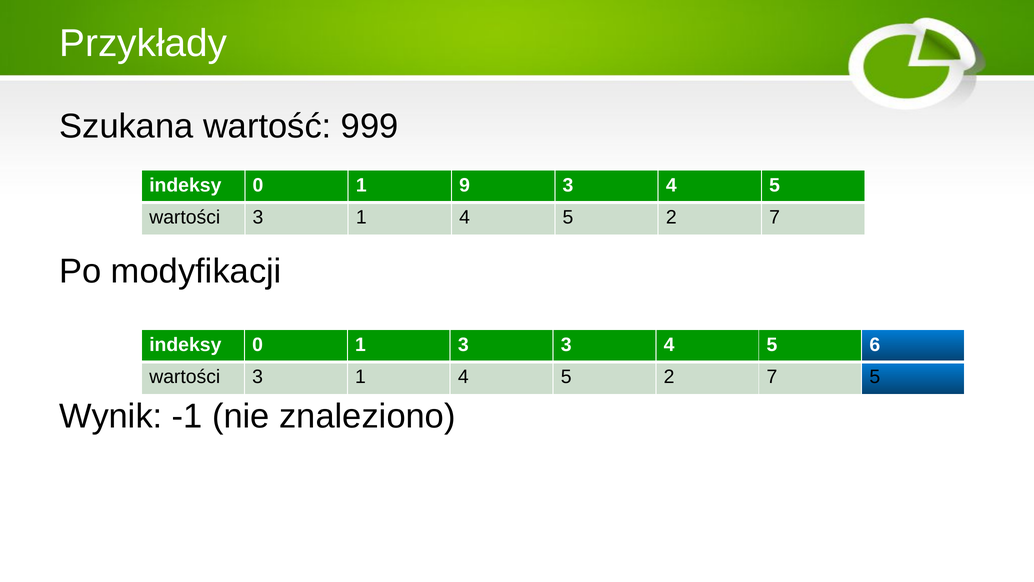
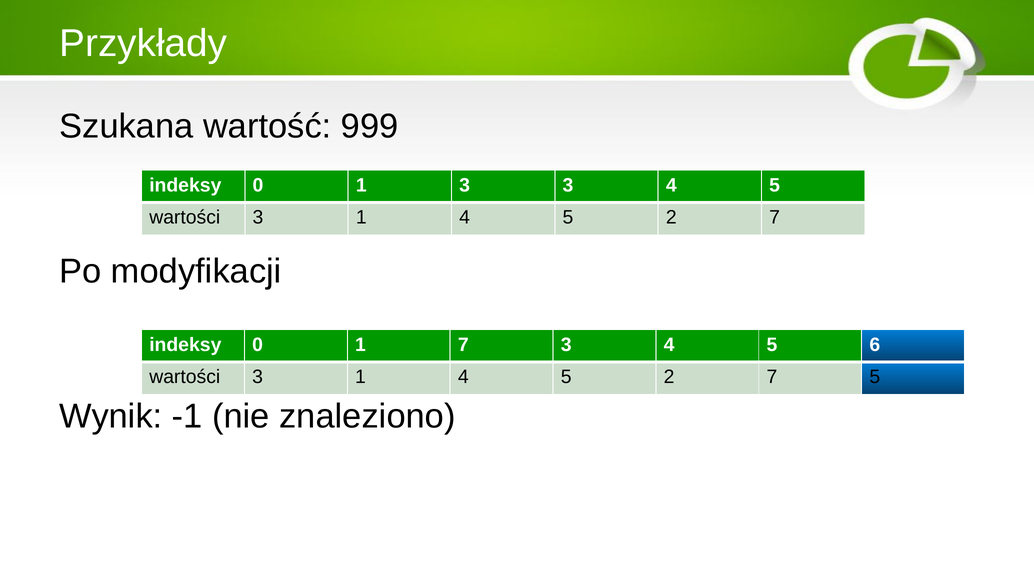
1 9: 9 -> 3 (465, 185)
1 3: 3 -> 7 (463, 344)
